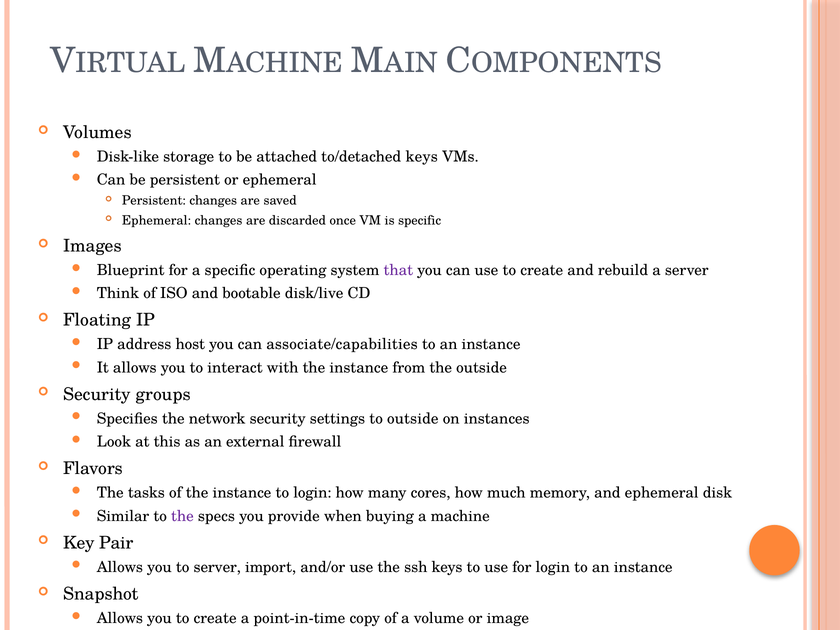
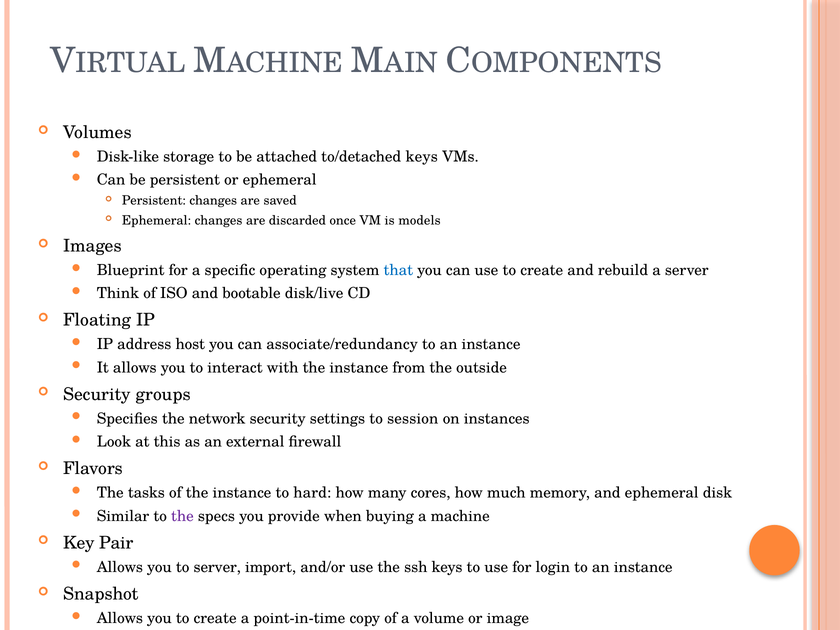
is specific: specific -> models (420, 220)
that colour: purple -> blue (398, 270)
associate/capabilities: associate/capabilities -> associate/redundancy (342, 344)
to outside: outside -> session (413, 419)
to login: login -> hard (312, 493)
